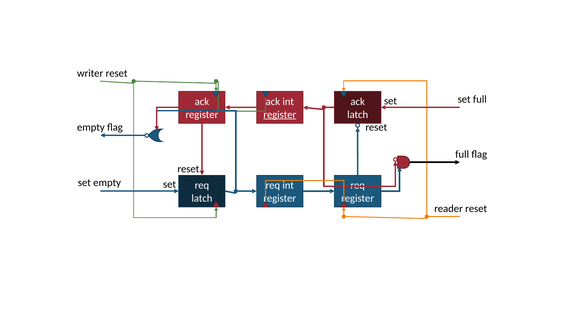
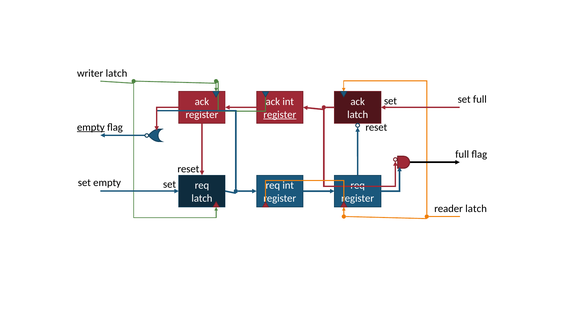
writer reset: reset -> latch (116, 73)
empty underline: none -> present (91, 127)
reader reset: reset -> latch (476, 208)
